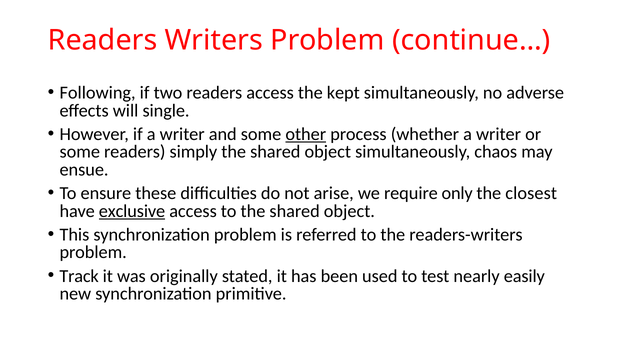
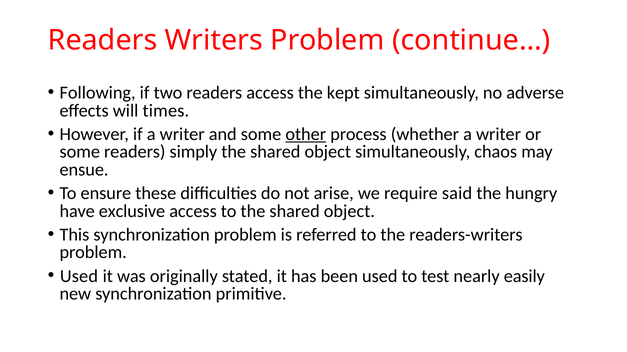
single: single -> times (166, 111)
only: only -> said (457, 194)
closest: closest -> hungry (531, 194)
exclusive underline: present -> none (132, 211)
Track: Track -> Used (79, 277)
